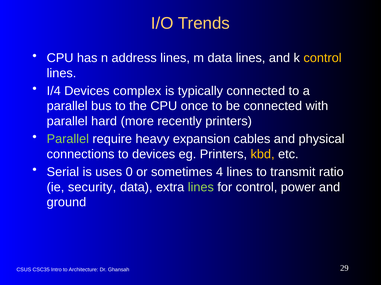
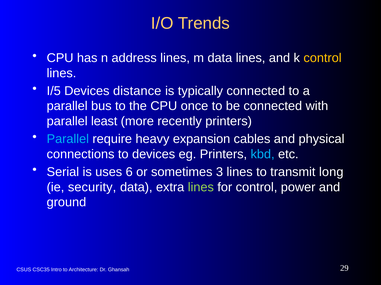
I/4: I/4 -> I/5 (54, 91)
complex: complex -> distance (137, 91)
hard: hard -> least (104, 122)
Parallel colour: light green -> light blue (68, 139)
kbd colour: yellow -> light blue (263, 155)
0: 0 -> 6 (129, 172)
4: 4 -> 3 (219, 172)
ratio: ratio -> long (331, 172)
